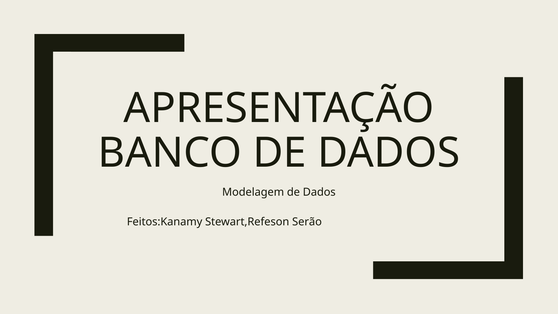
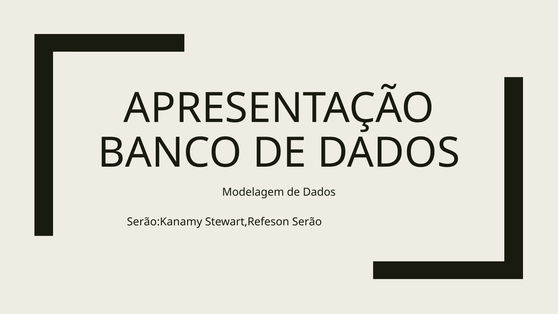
Feitos:Kanamy: Feitos:Kanamy -> Serão:Kanamy (165, 222)
